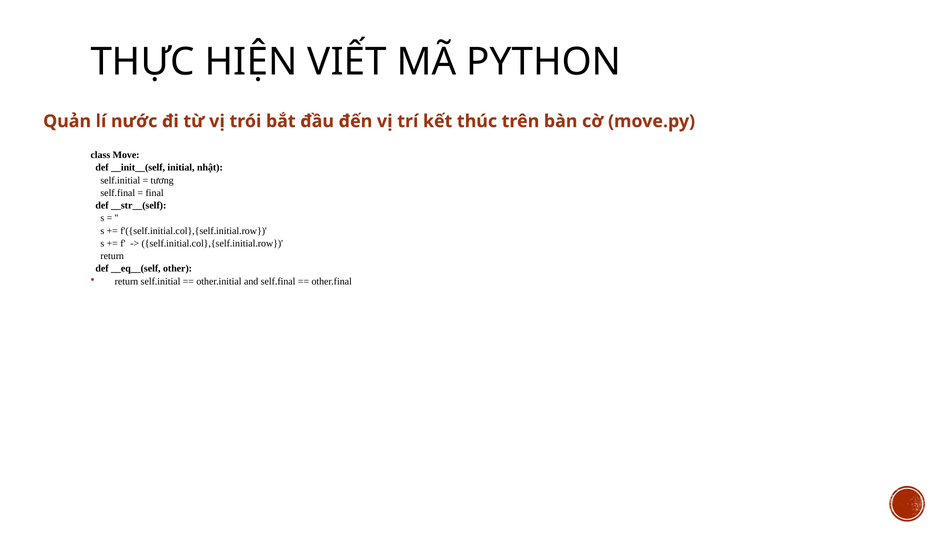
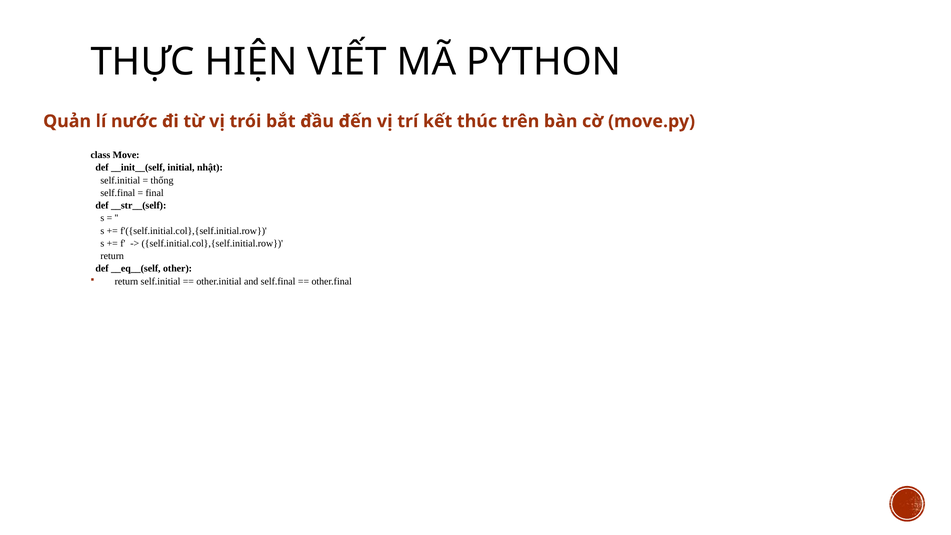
tương: tương -> thống (162, 180)
